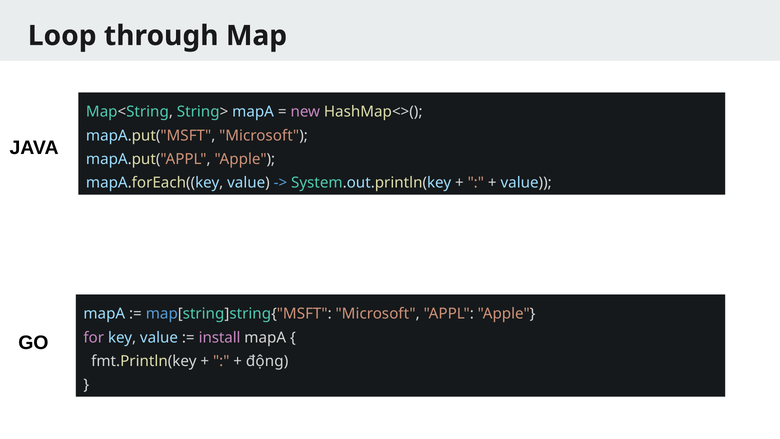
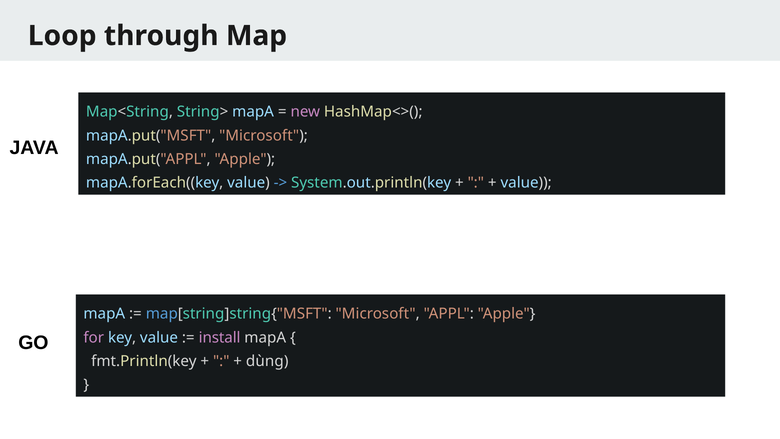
động: động -> dùng (267, 361)
